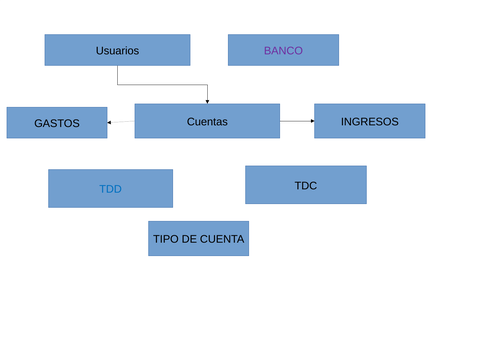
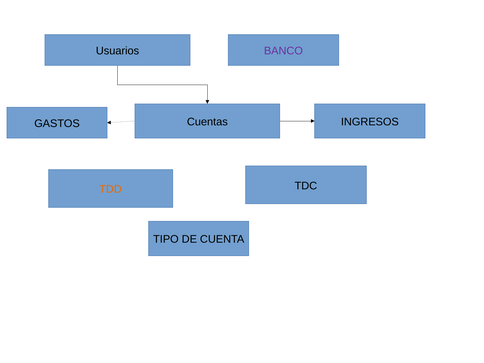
TDD colour: blue -> orange (111, 189)
